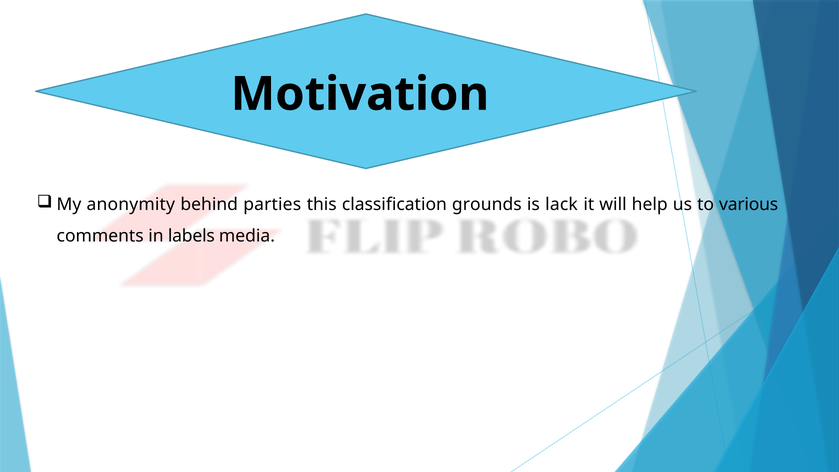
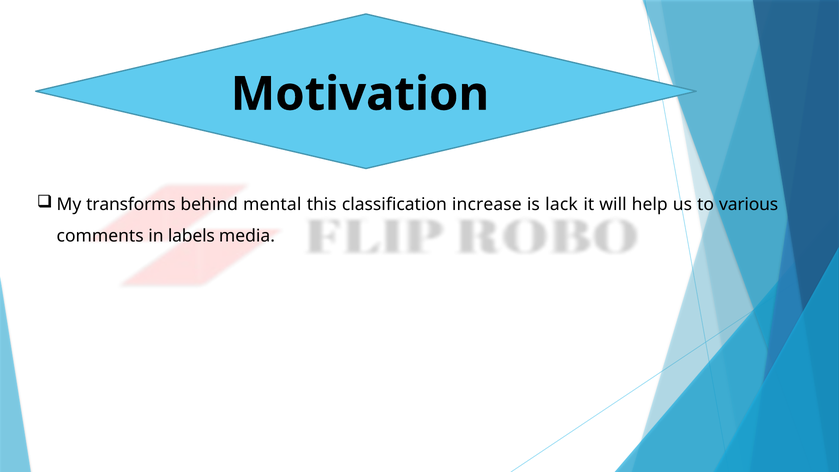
anonymity: anonymity -> transforms (131, 205)
parties: parties -> mental (272, 205)
grounds: grounds -> increase (487, 205)
